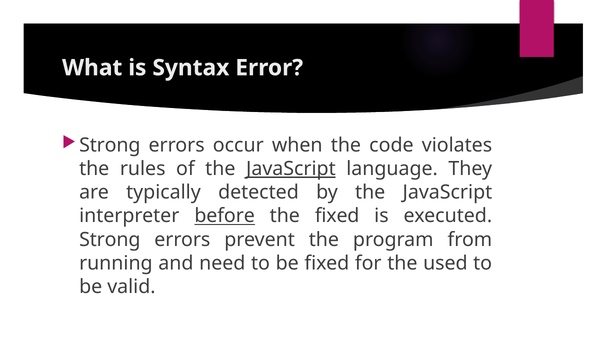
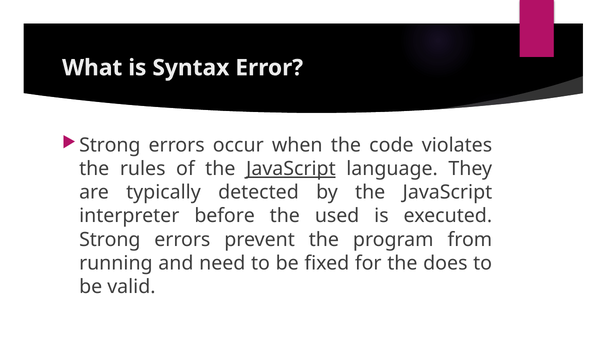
before underline: present -> none (225, 216)
the fixed: fixed -> used (337, 216)
used: used -> does (445, 263)
